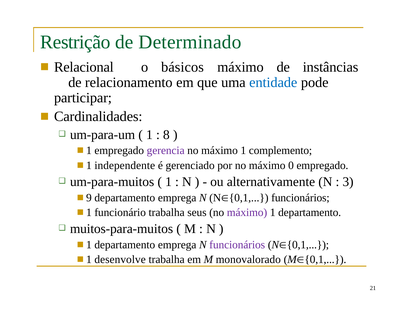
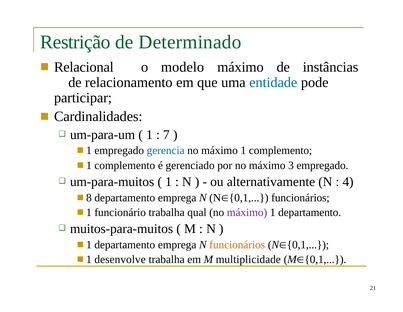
básicos: básicos -> modelo (183, 67)
8: 8 -> 7 (166, 134)
gerencia colour: purple -> blue (166, 150)
independente: independente -> complemento (125, 165)
0: 0 -> 3 (291, 165)
3: 3 -> 4 (348, 181)
9: 9 -> 8 (89, 197)
seus: seus -> qual (197, 212)
funcionários colour: purple -> orange (237, 244)
monovalorado: monovalorado -> multiplicidade (248, 259)
